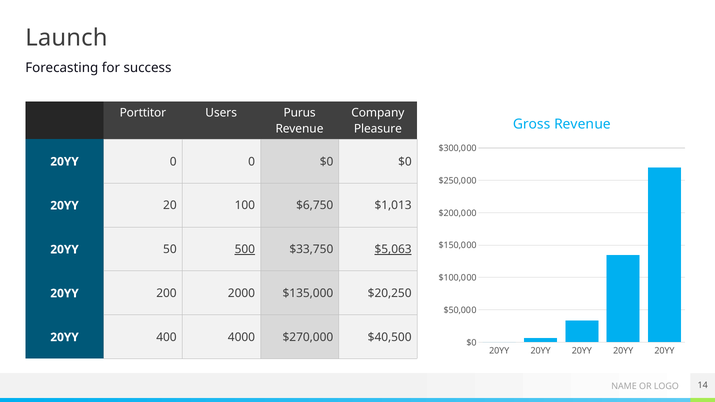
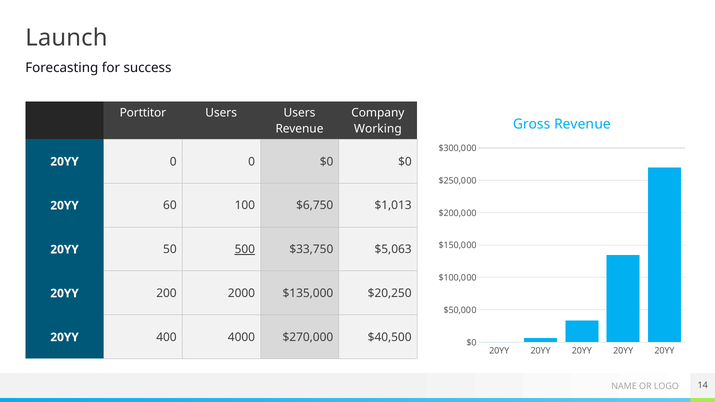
Users Purus: Purus -> Users (300, 113)
Pleasure: Pleasure -> Working (378, 129)
20: 20 -> 60 (170, 206)
$5,063 underline: present -> none (393, 250)
